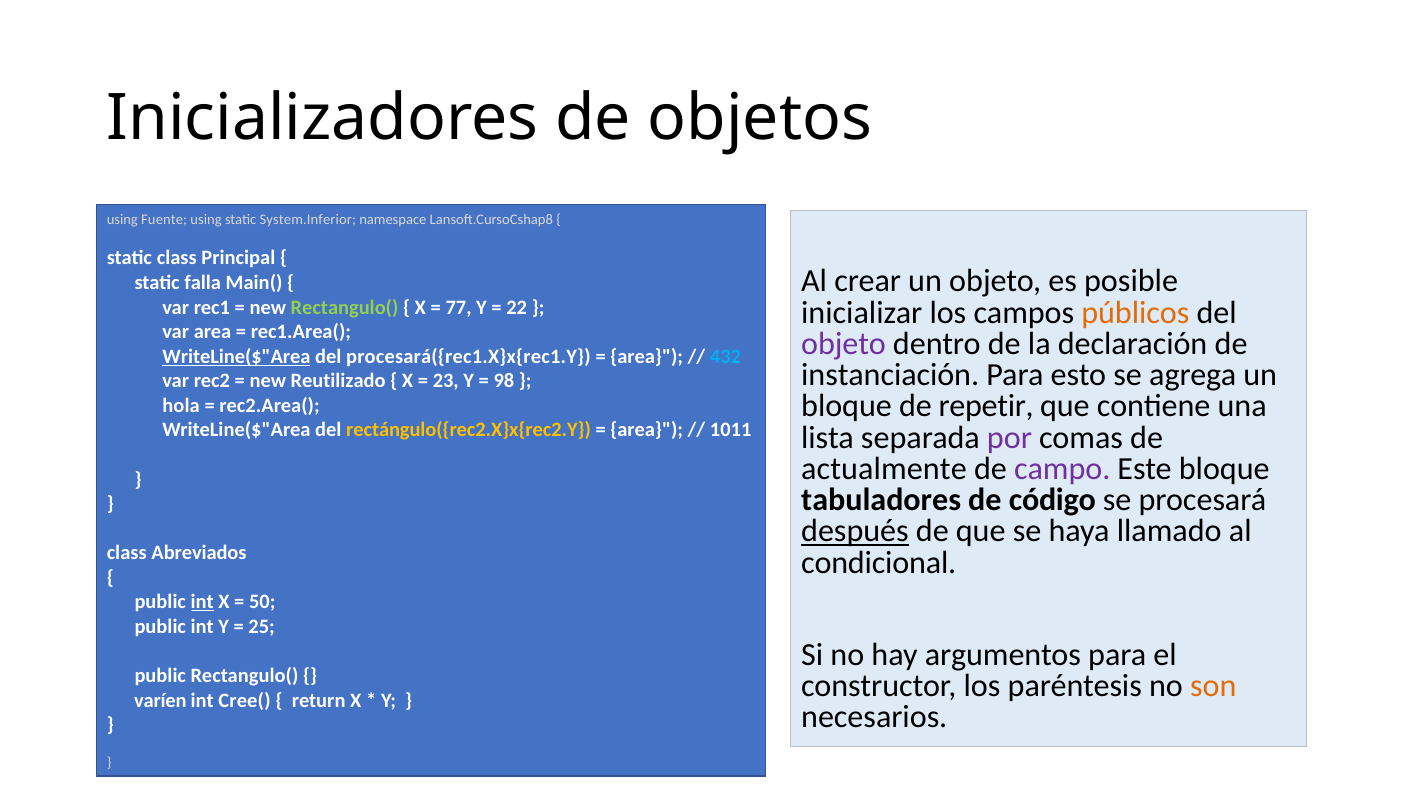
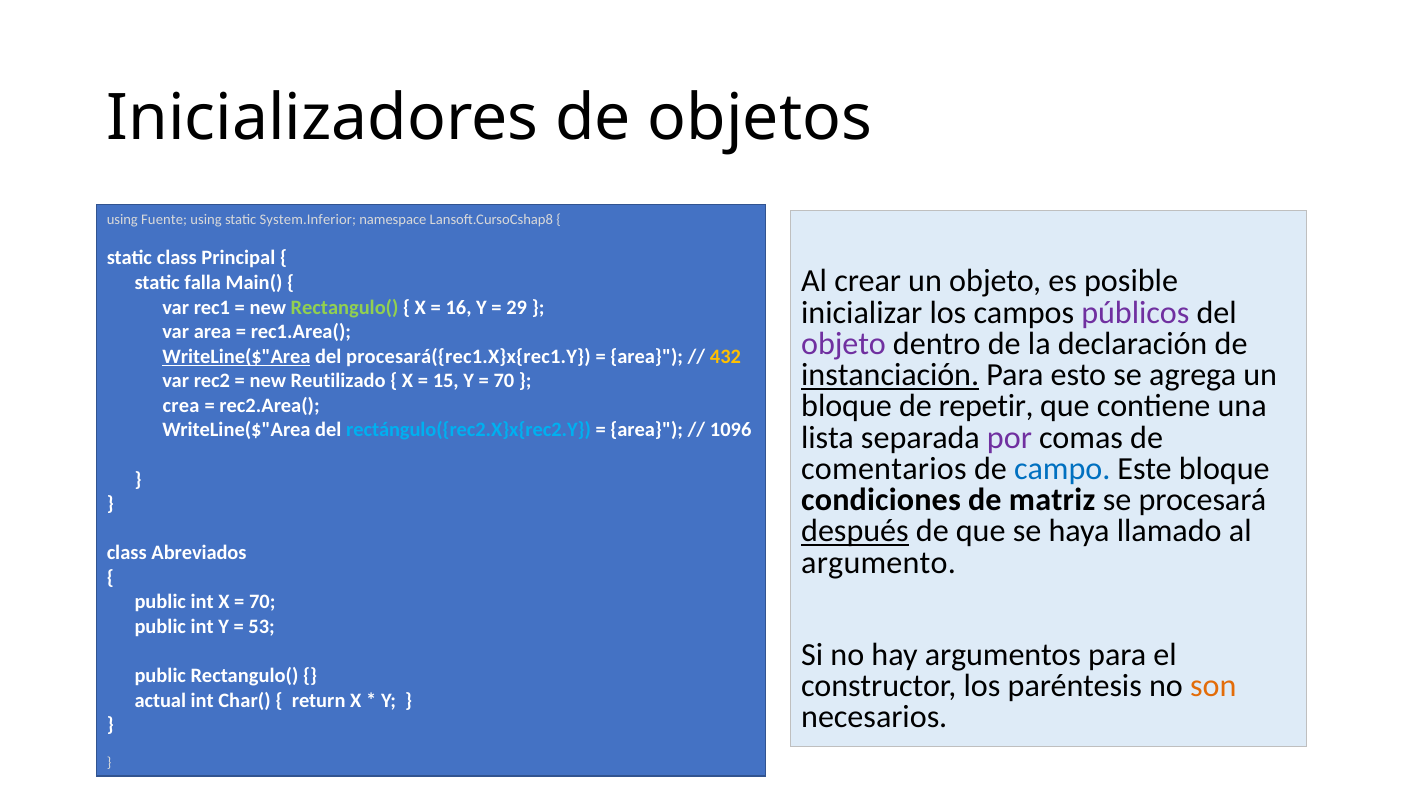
77: 77 -> 16 (459, 307)
22: 22 -> 29 (517, 307)
públicos colour: orange -> purple (1135, 313)
432 colour: light blue -> yellow (726, 357)
instanciación underline: none -> present (890, 375)
23: 23 -> 15 (446, 381)
98: 98 -> 70 (504, 381)
hola: hola -> crea (181, 406)
rectángulo({rec2.X}x{rec2.Y colour: yellow -> light blue (469, 430)
1011: 1011 -> 1096 (731, 430)
actualmente: actualmente -> comentarios (884, 469)
campo colour: purple -> blue (1062, 469)
tabuladores: tabuladores -> condiciones (881, 500)
código: código -> matriz (1052, 500)
condicional: condicional -> argumento (879, 563)
int underline: present -> none (202, 602)
50: 50 -> 70 (262, 602)
25: 25 -> 53 (262, 627)
varíen: varíen -> actual (160, 700)
Cree(: Cree( -> Char( (245, 700)
